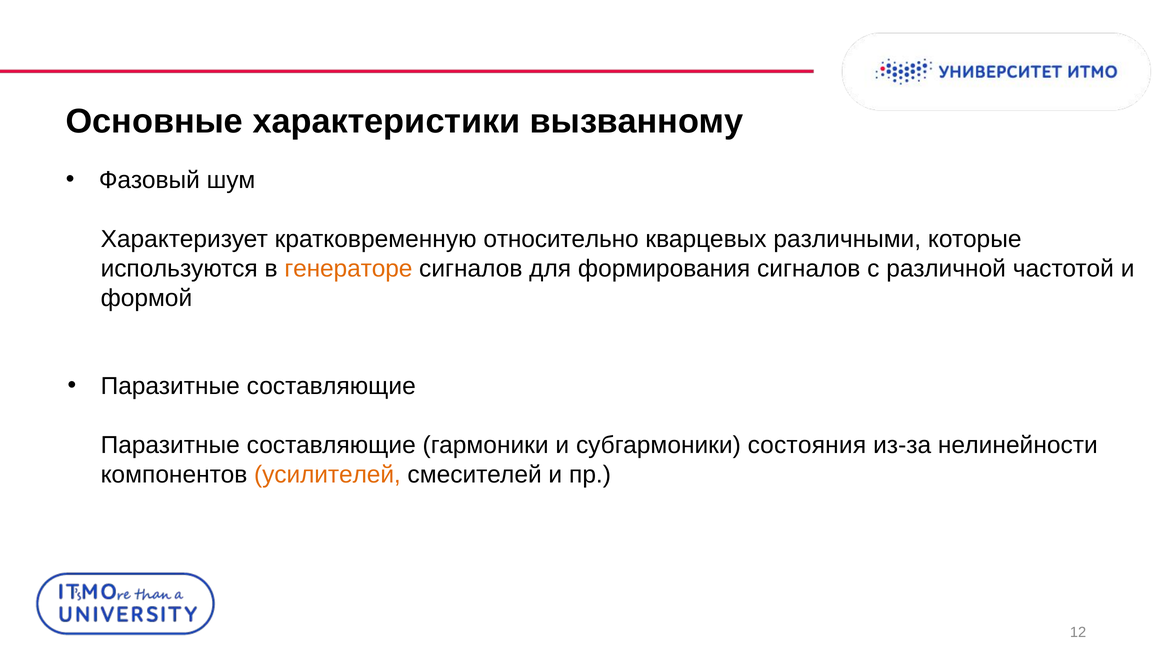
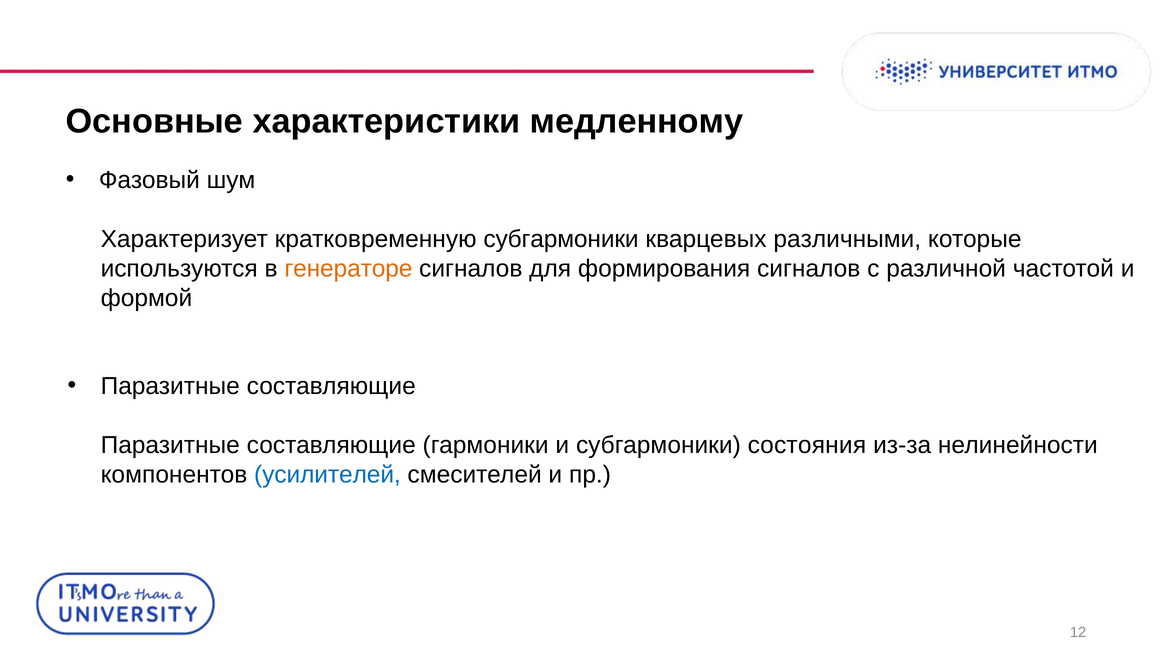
вызванному: вызванному -> медленному (637, 122)
кратковременную относительно: относительно -> субгармоники (561, 239)
усилителей colour: orange -> blue (327, 474)
